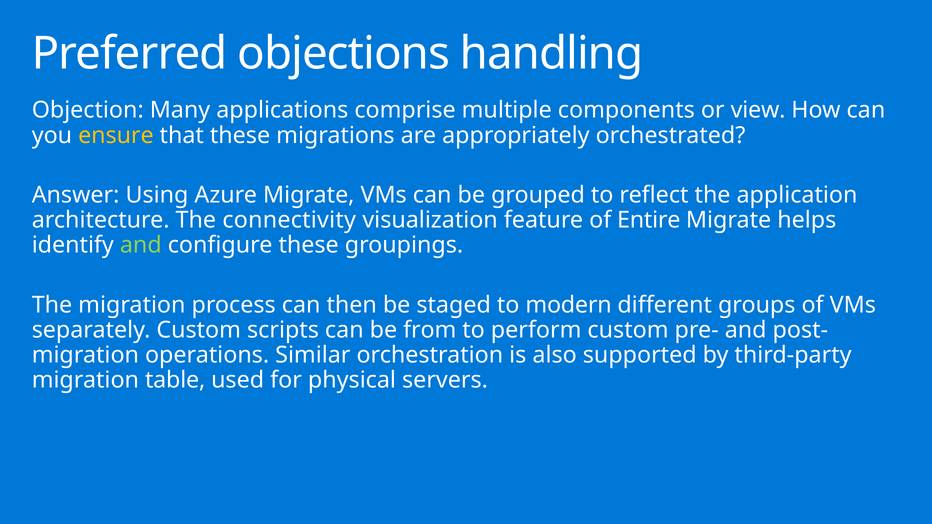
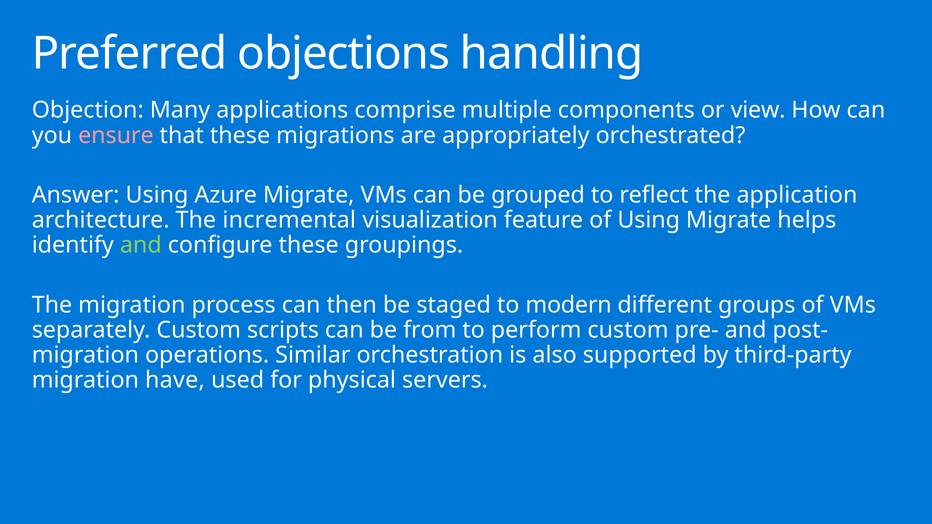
ensure colour: yellow -> pink (116, 135)
connectivity: connectivity -> incremental (289, 220)
of Entire: Entire -> Using (649, 220)
table: table -> have (175, 380)
